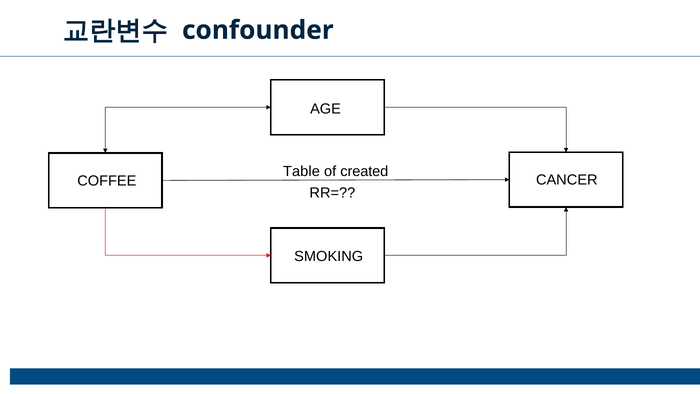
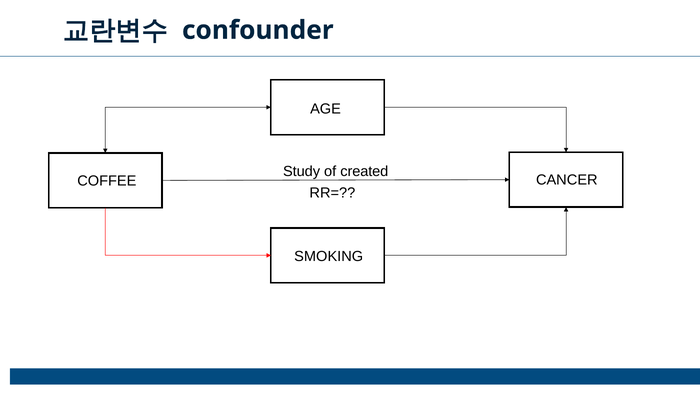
Table: Table -> Study (302, 171)
